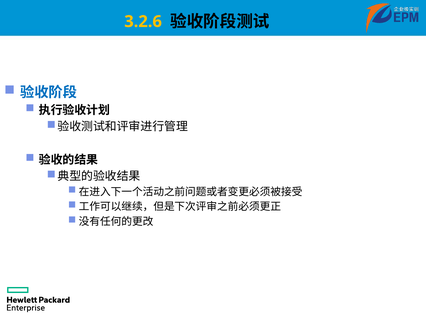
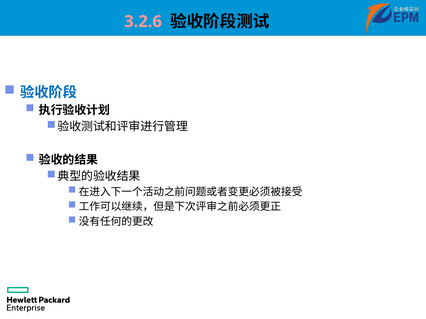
3.2.6 colour: yellow -> pink (143, 22)
